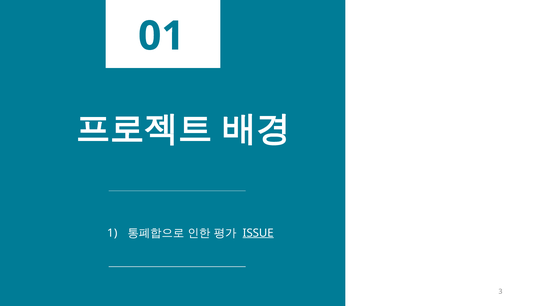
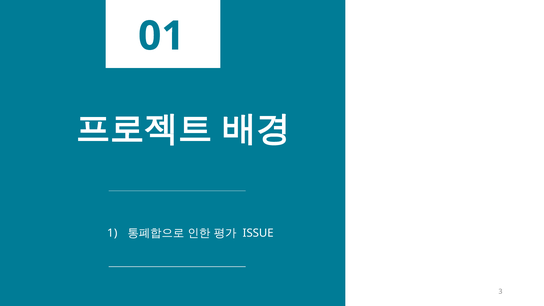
ISSUE underline: present -> none (258, 233)
